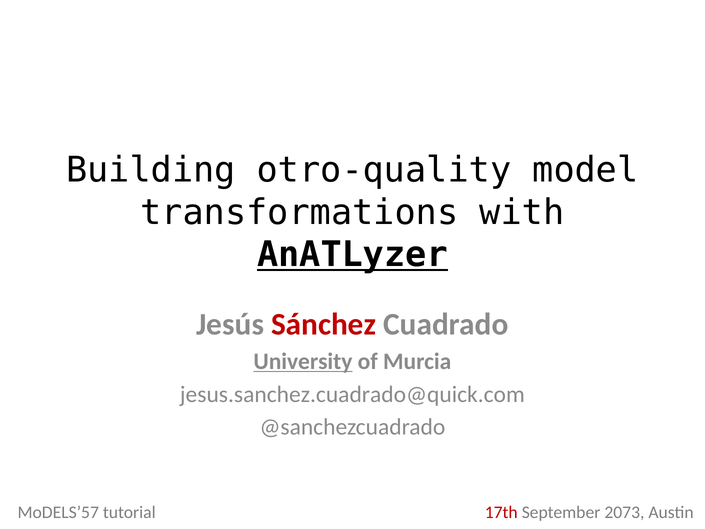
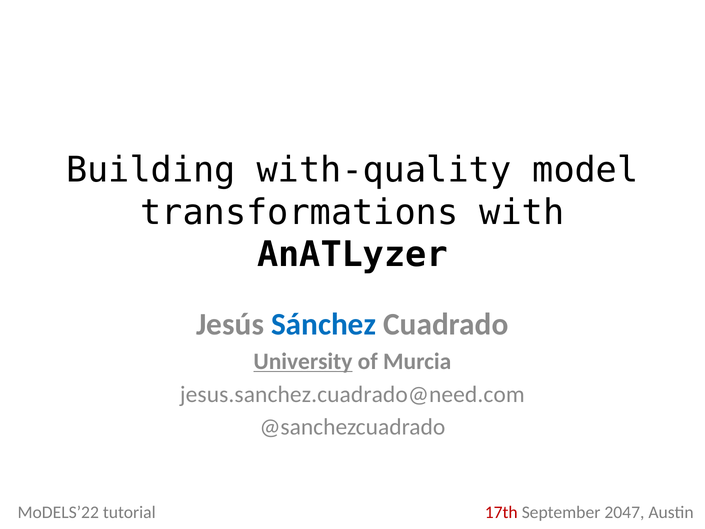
otro-quality: otro-quality -> with-quality (384, 170)
AnATLyzer underline: present -> none (352, 255)
Sánchez colour: red -> blue (324, 324)
jesus.sanchez.cuadrado@quick.com: jesus.sanchez.cuadrado@quick.com -> jesus.sanchez.cuadrado@need.com (352, 394)
MoDELS’57: MoDELS’57 -> MoDELS’22 (58, 512)
2073: 2073 -> 2047 (624, 512)
